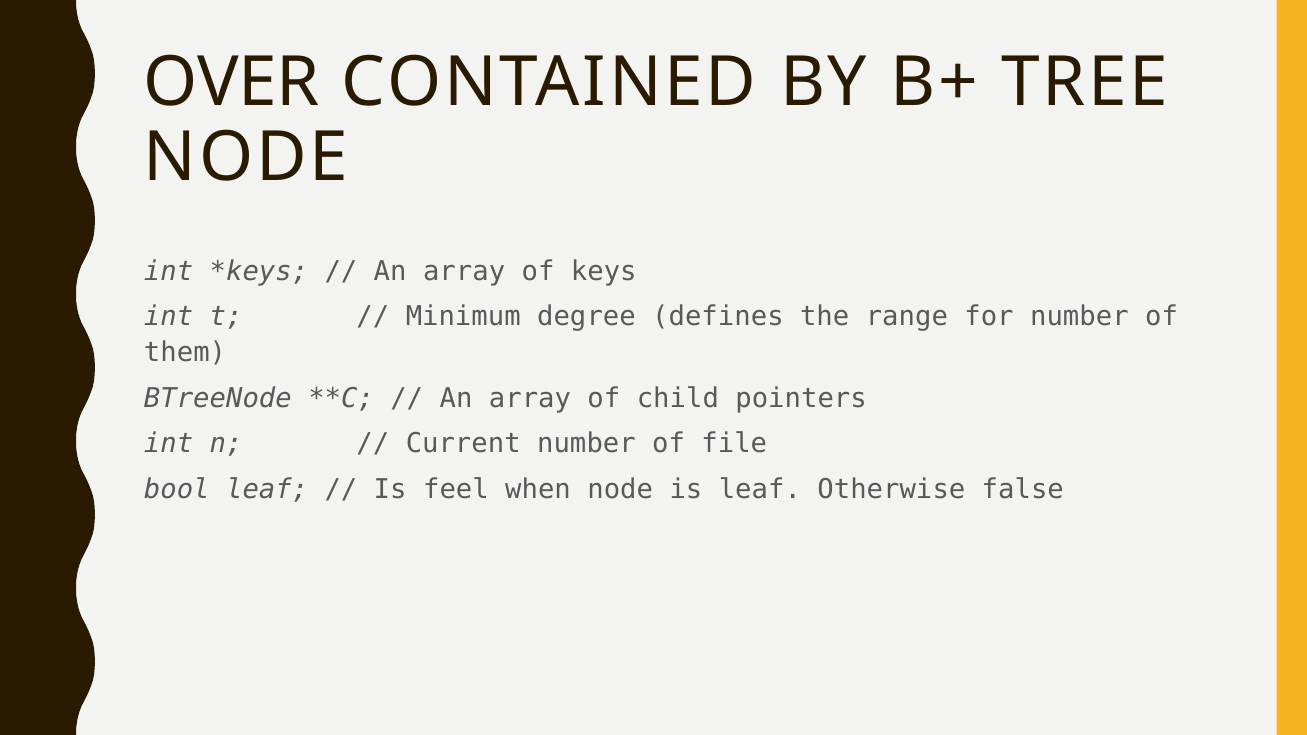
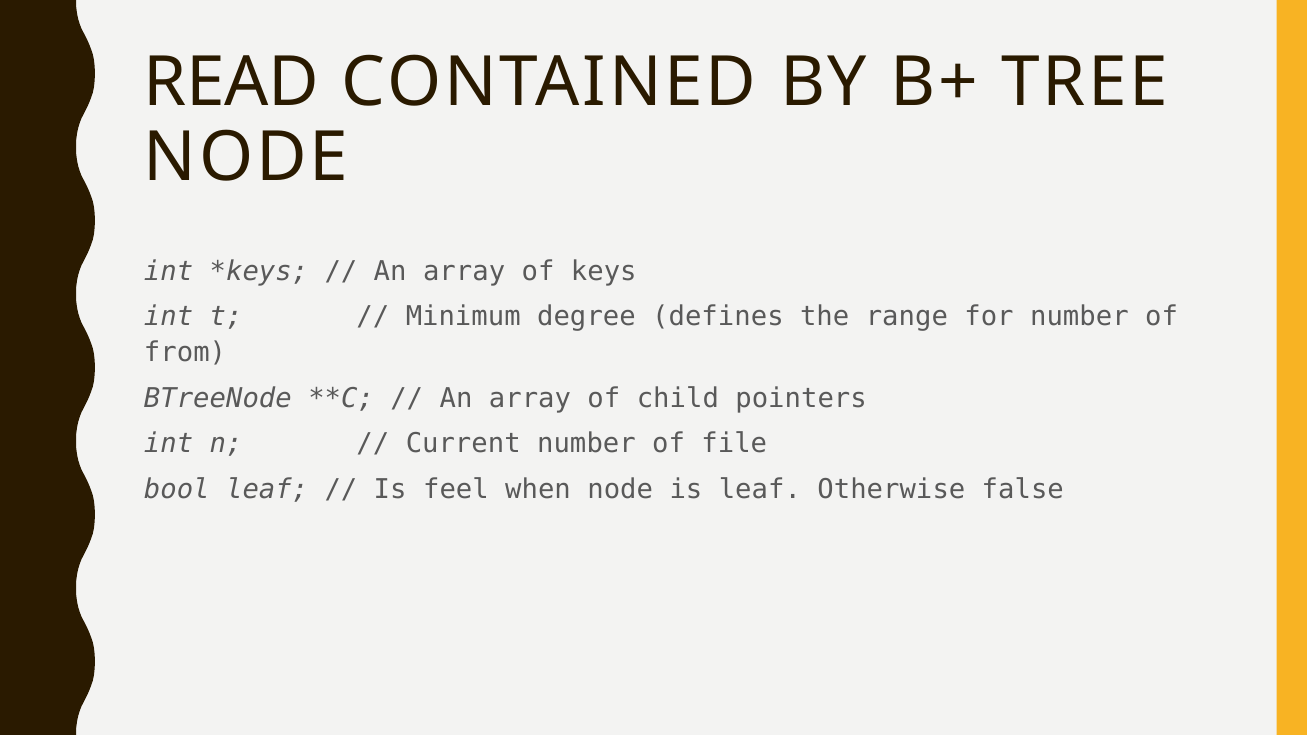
OVER: OVER -> READ (232, 83)
them: them -> from (185, 353)
